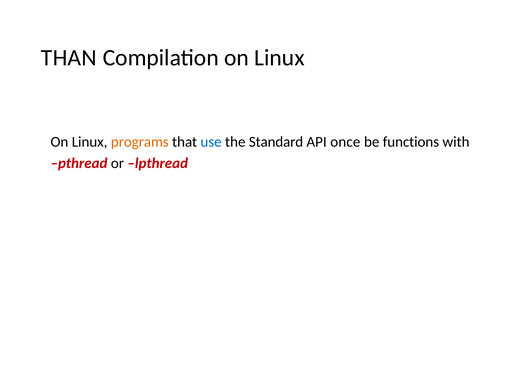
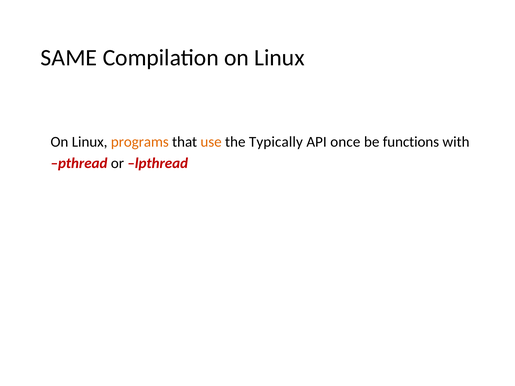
THAN: THAN -> SAME (69, 58)
use colour: blue -> orange (211, 142)
Standard: Standard -> Typically (276, 142)
